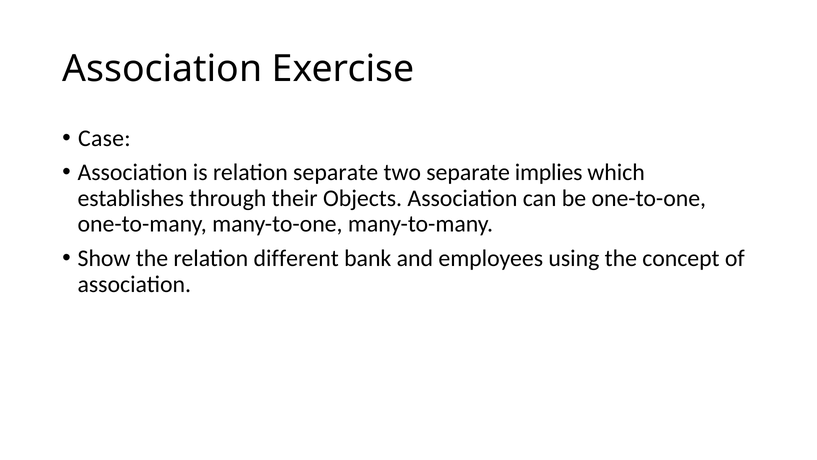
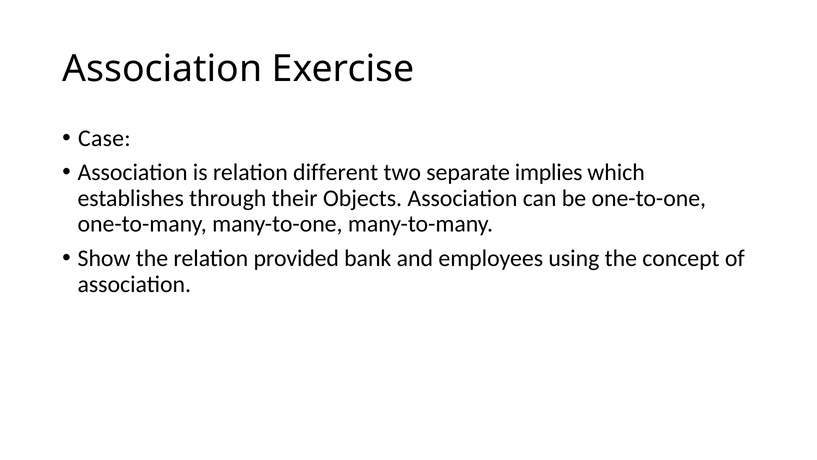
relation separate: separate -> different (336, 172)
different: different -> provided (296, 258)
